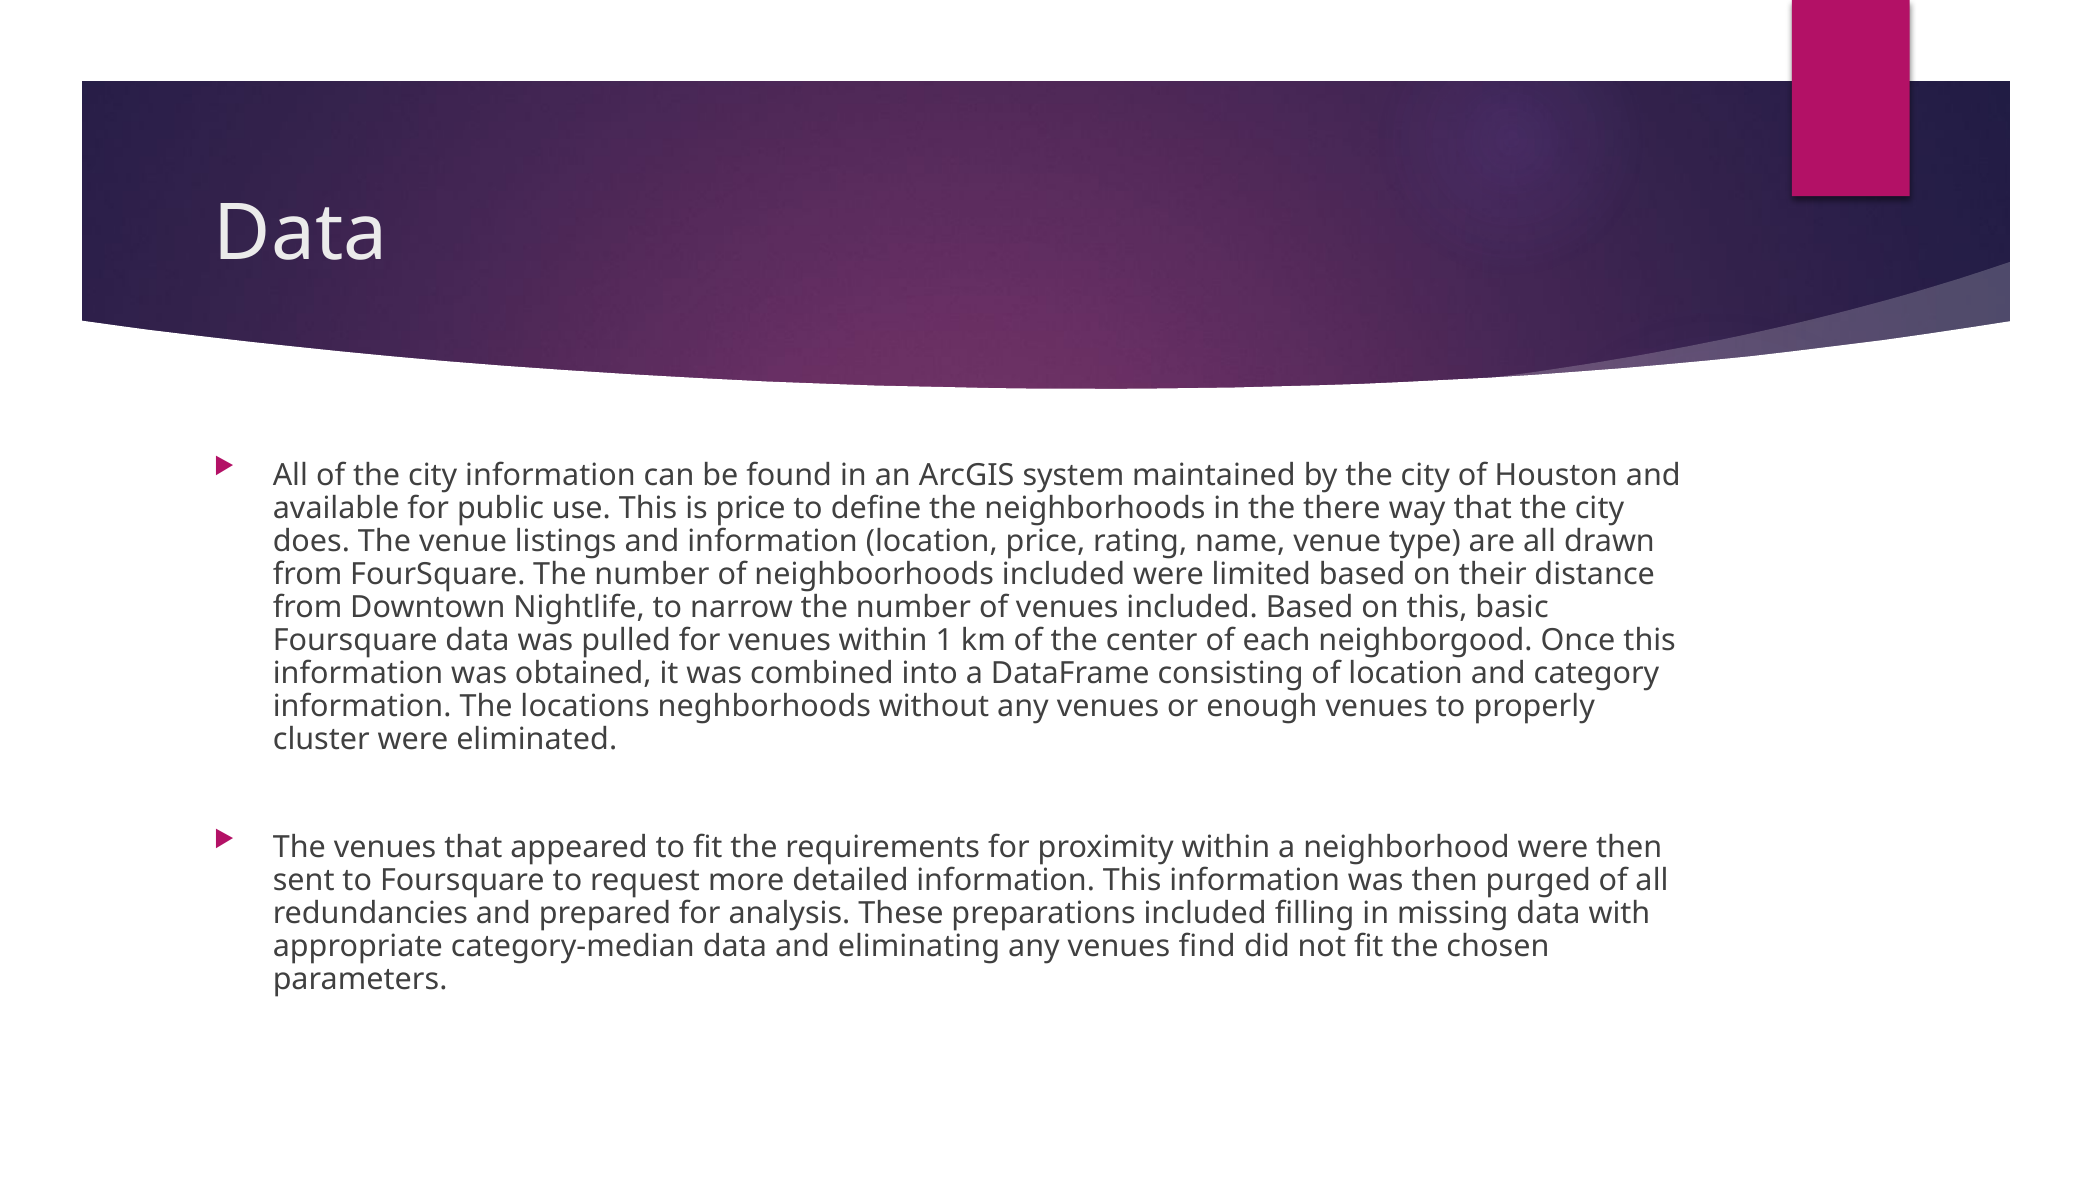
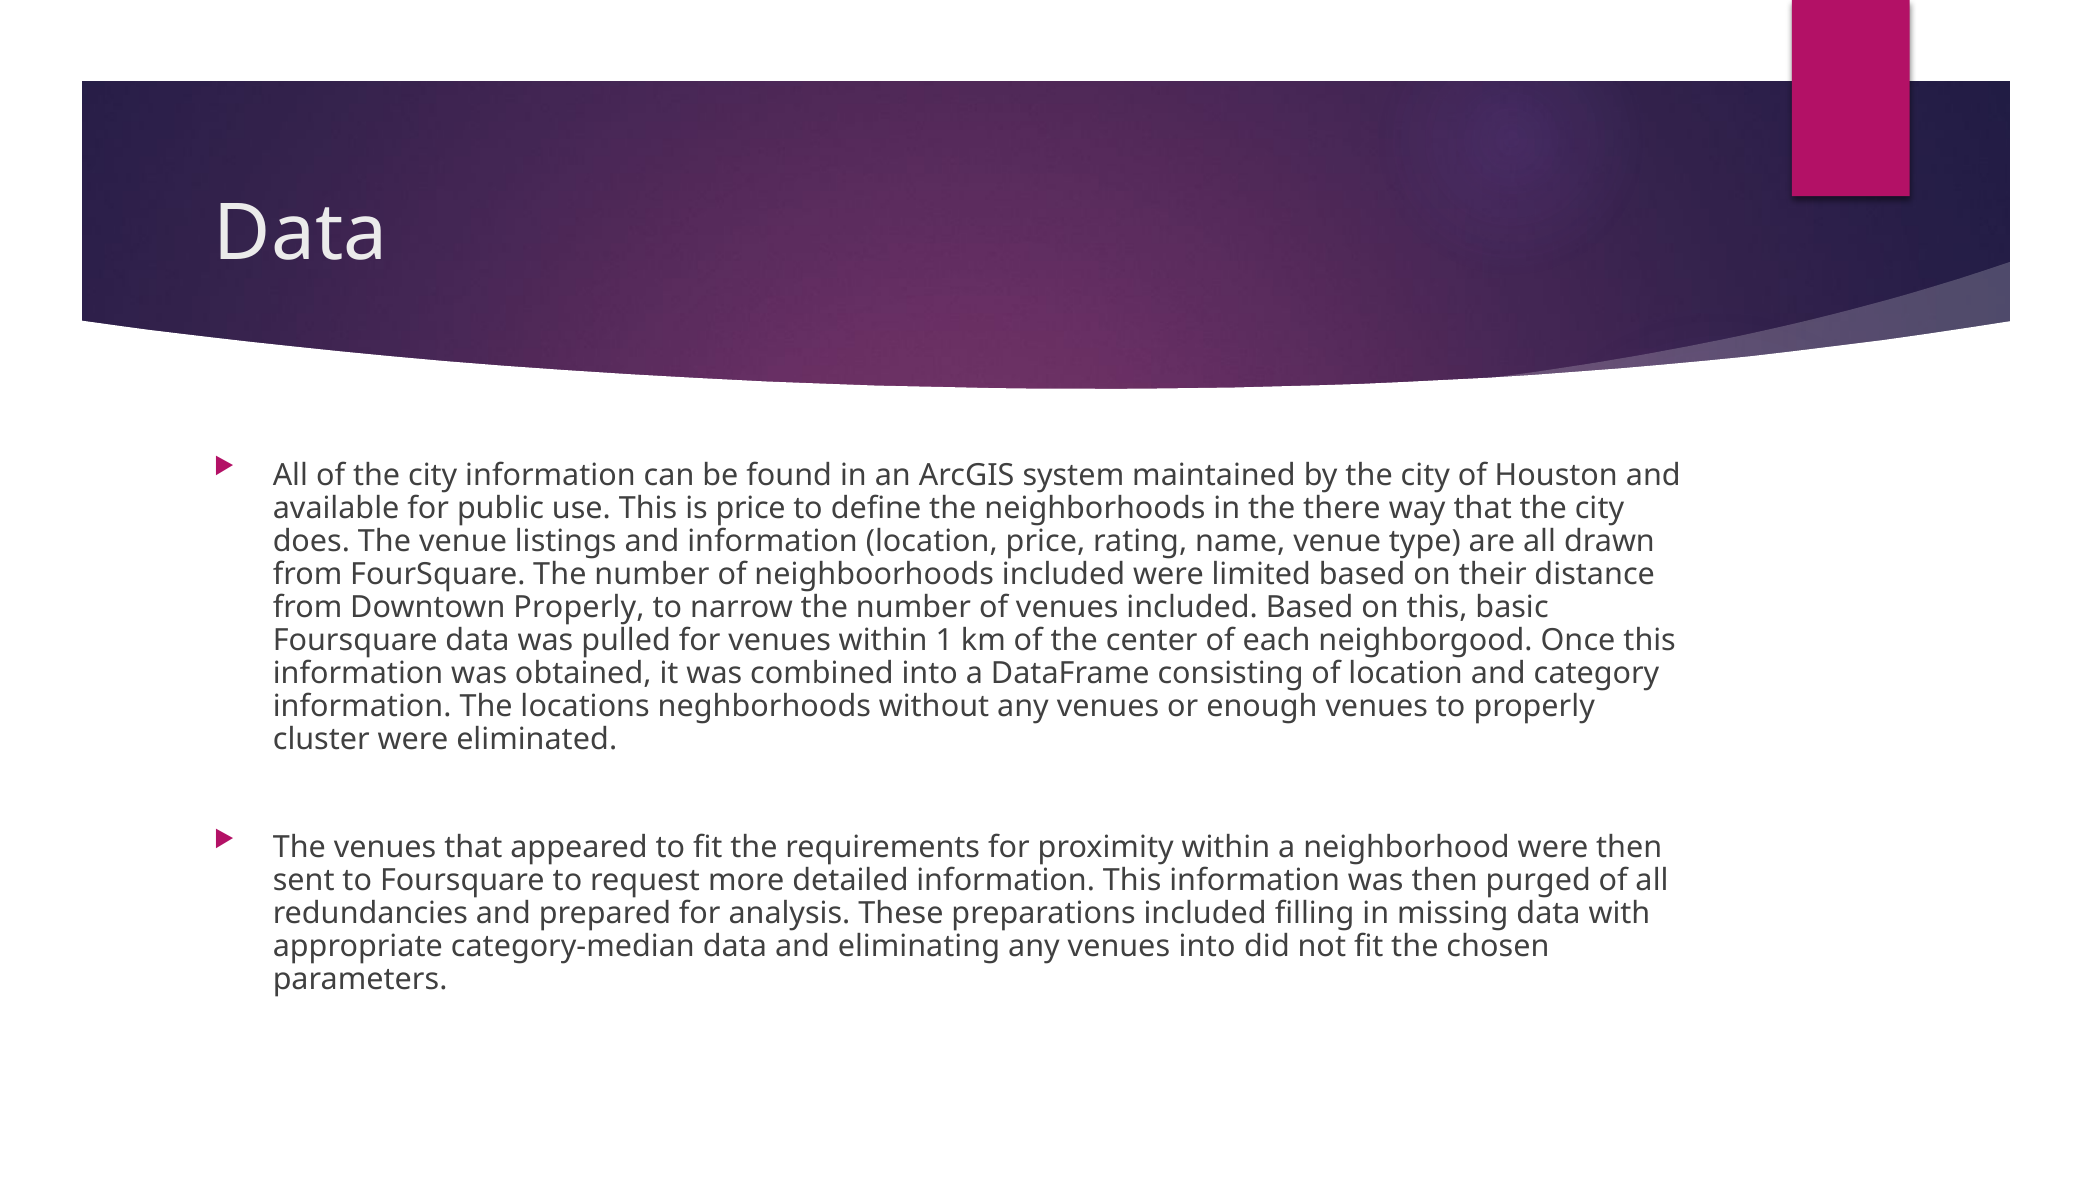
Downtown Nightlife: Nightlife -> Properly (579, 607)
venues find: find -> into (1207, 947)
